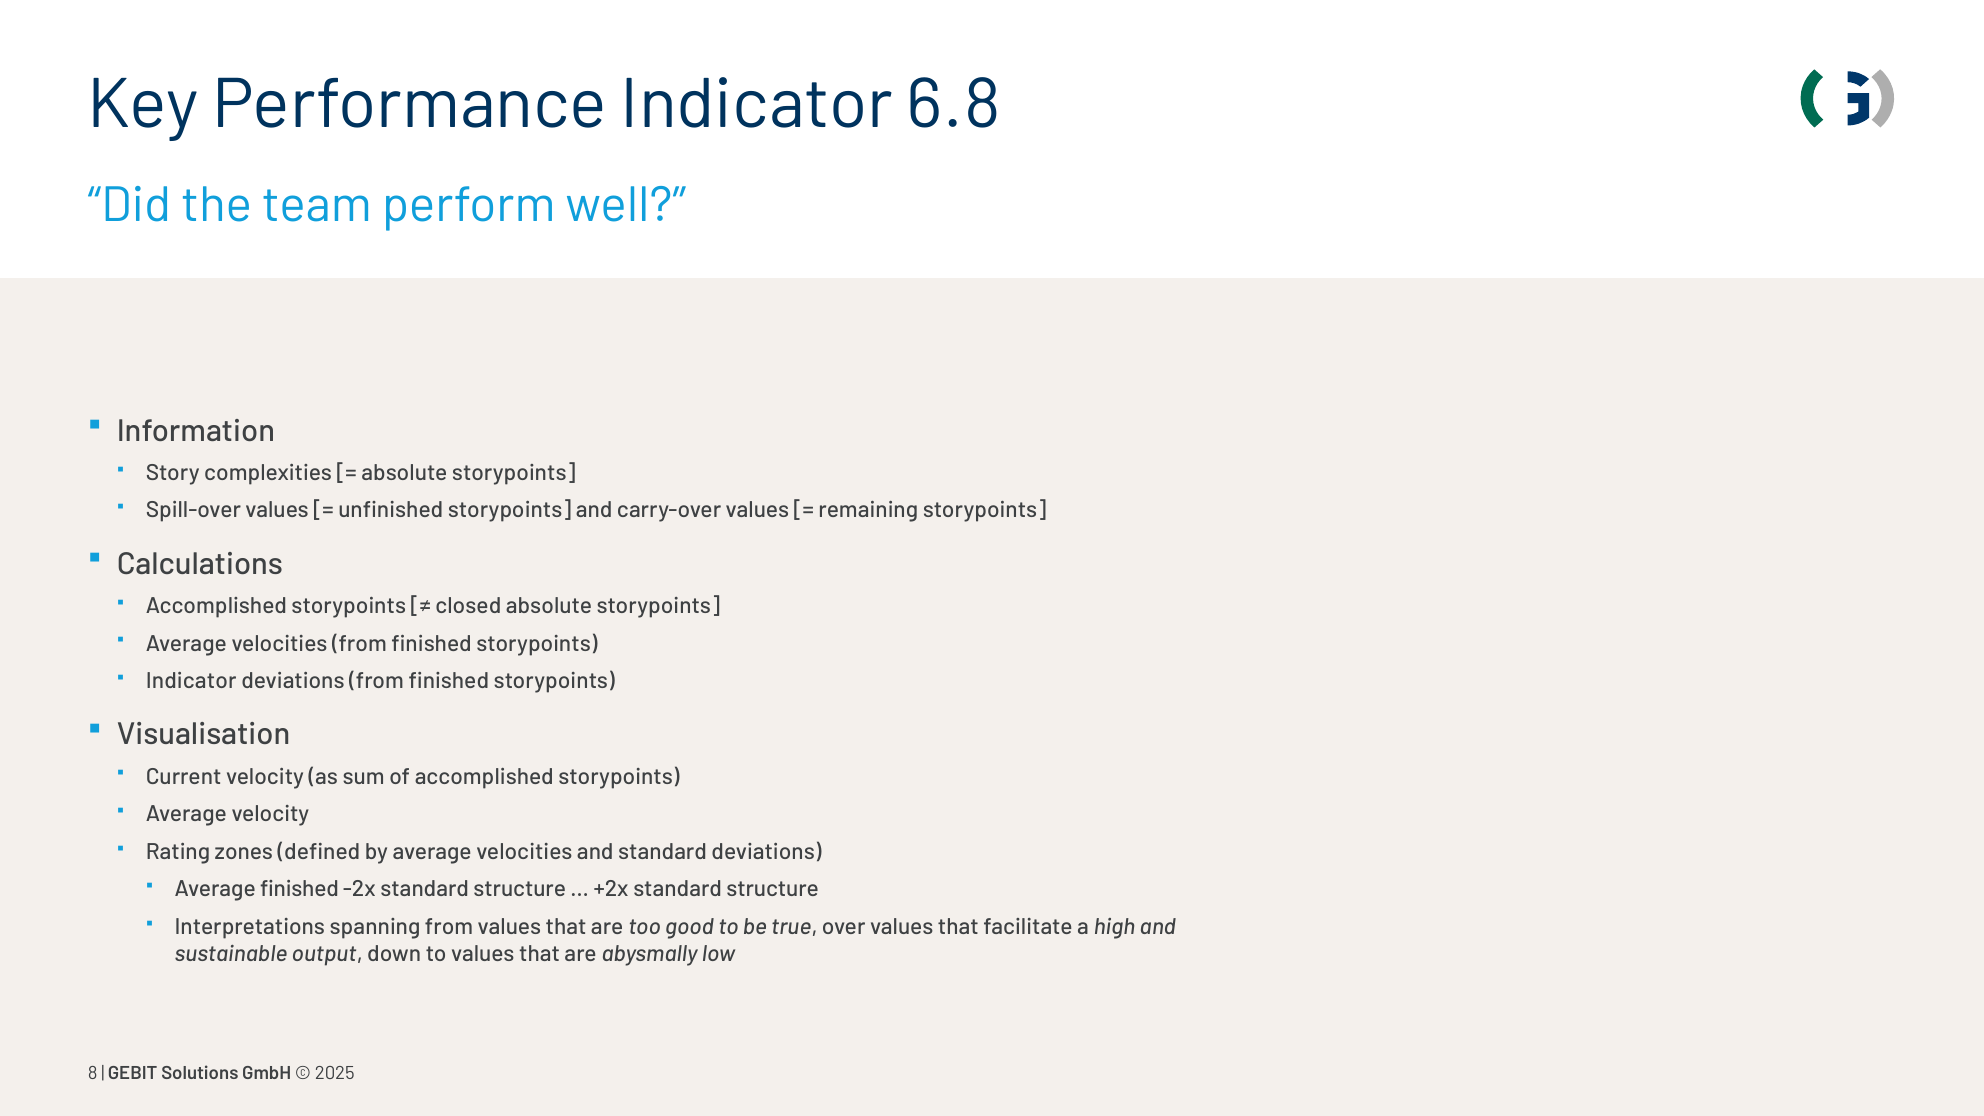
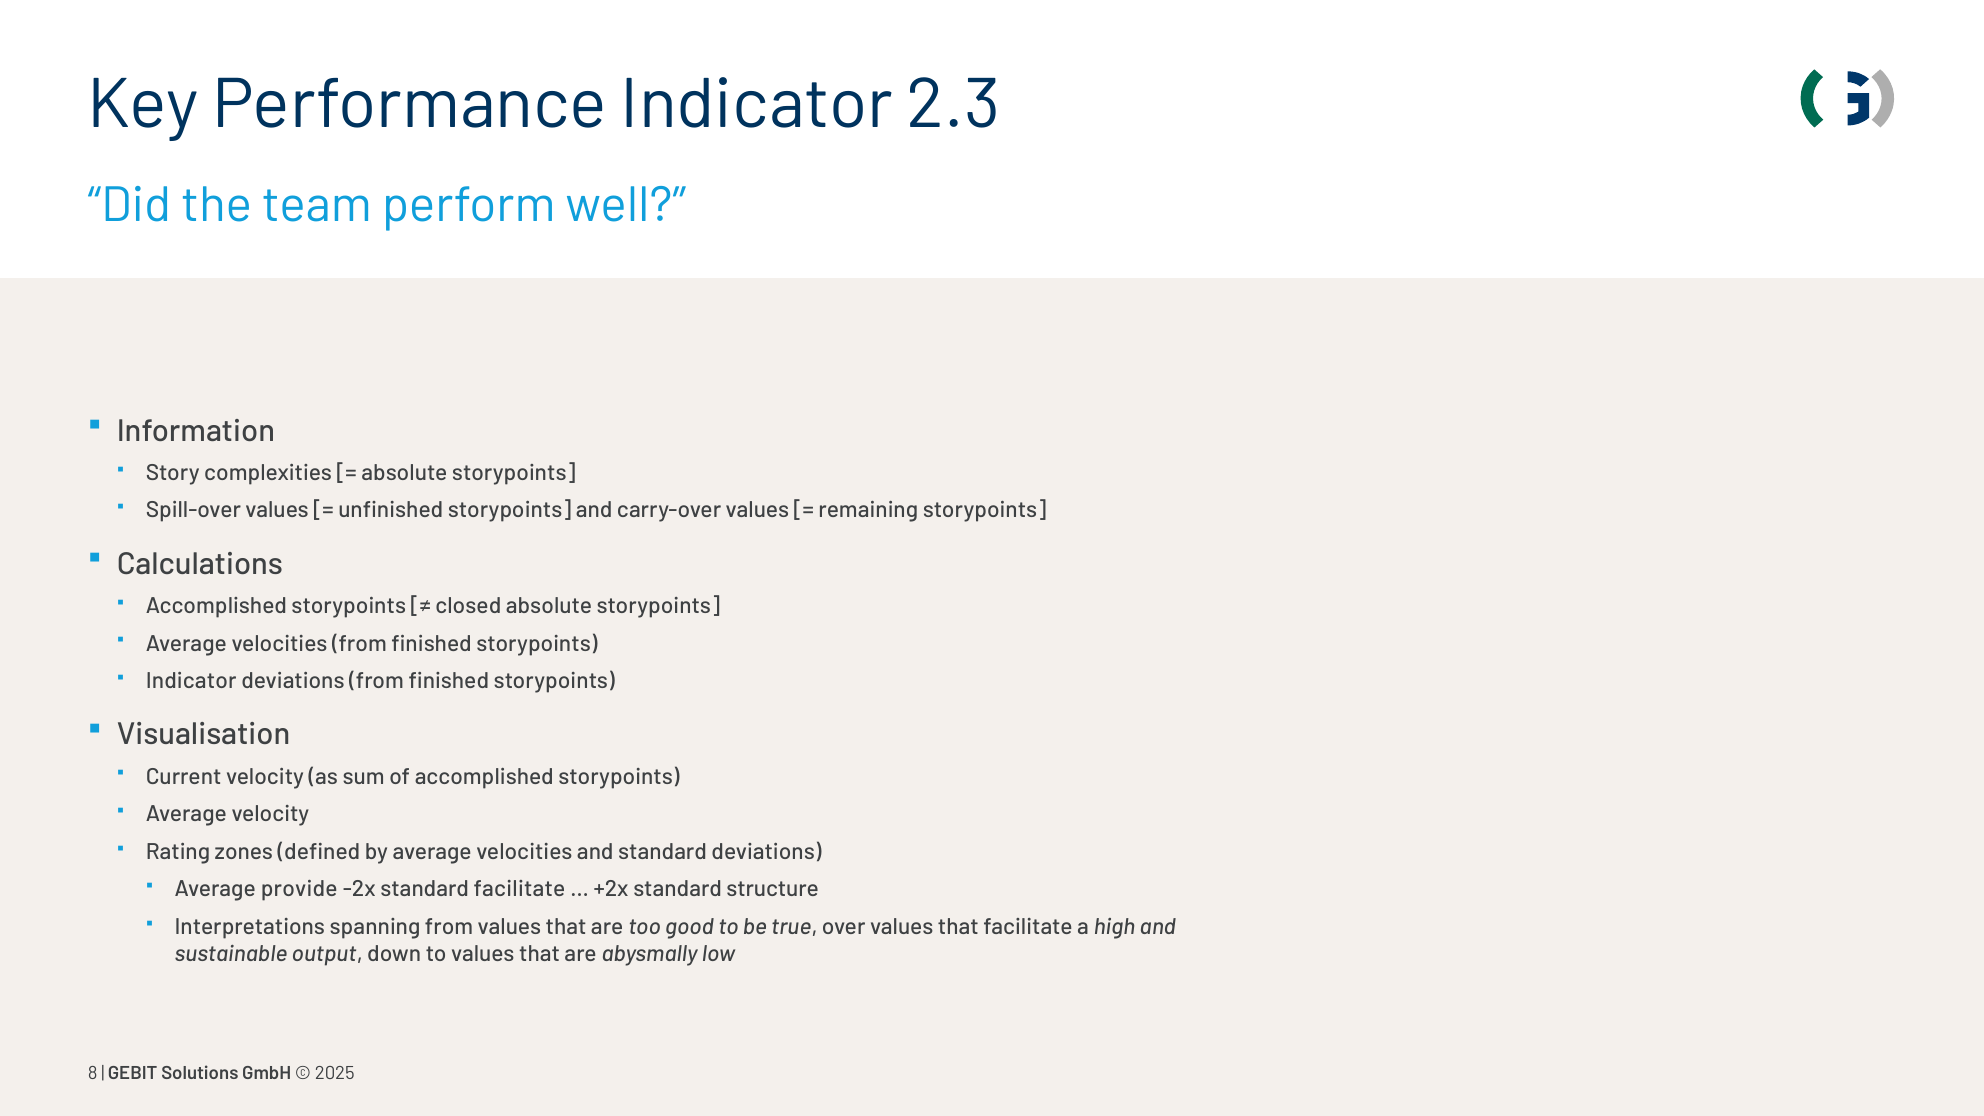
6.8: 6.8 -> 2.3 (954, 104)
Average finished: finished -> provide (299, 890)
-2x standard structure: structure -> facilitate (520, 890)
